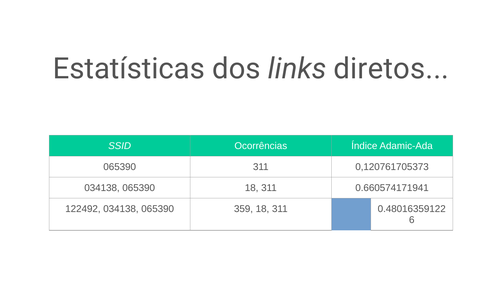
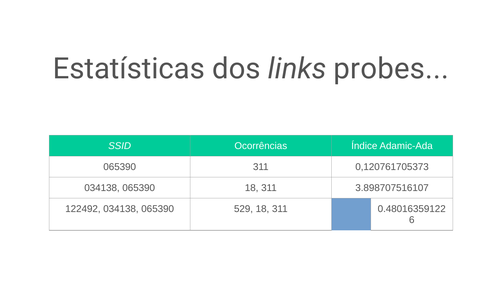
diretos: diretos -> probes (391, 69)
0.660574171941: 0.660574171941 -> 3.898707516107 (392, 187)
359: 359 -> 529 (244, 208)
